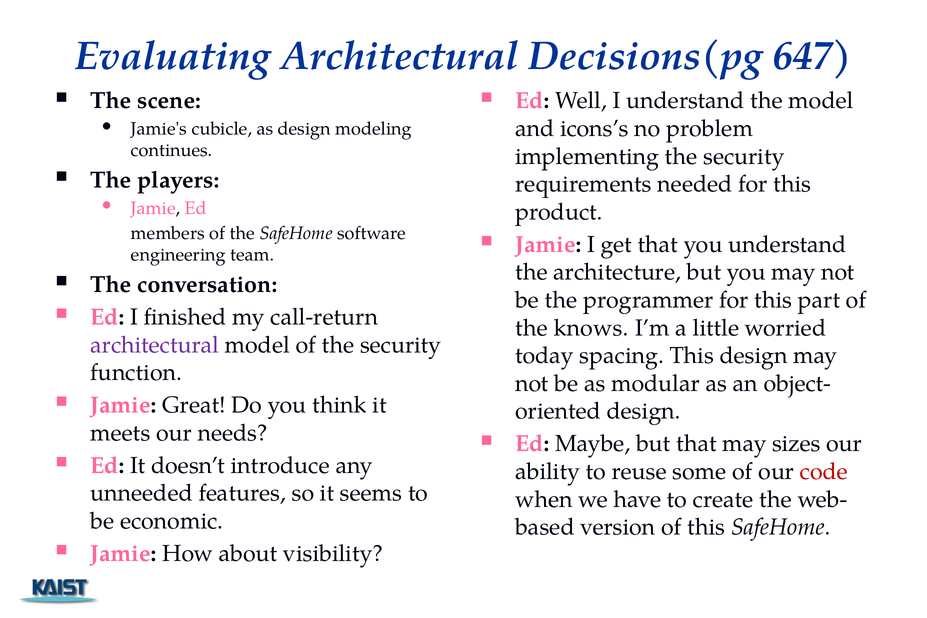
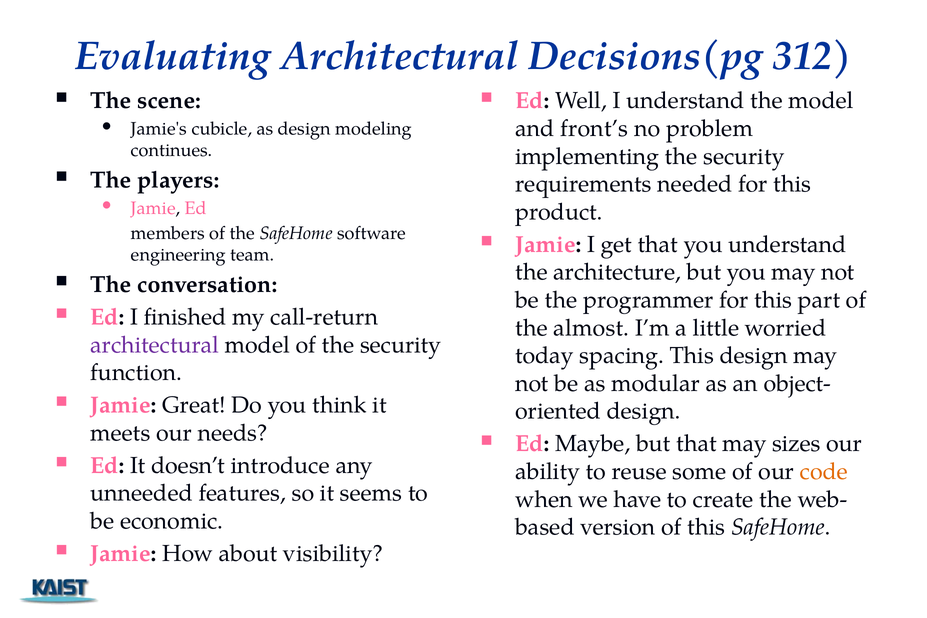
647: 647 -> 312 (812, 56)
icons’s: icons’s -> front’s (594, 129)
knows: knows -> almost (591, 328)
code colour: red -> orange (824, 472)
